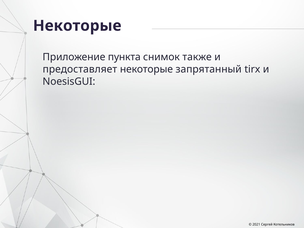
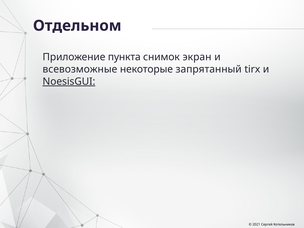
Некоторые: Некоторые -> Отдельном (77, 26)
также: также -> экран (197, 57)
предоставляет: предоставляет -> всевозможные (80, 69)
NoesisGUI underline: none -> present (69, 81)
